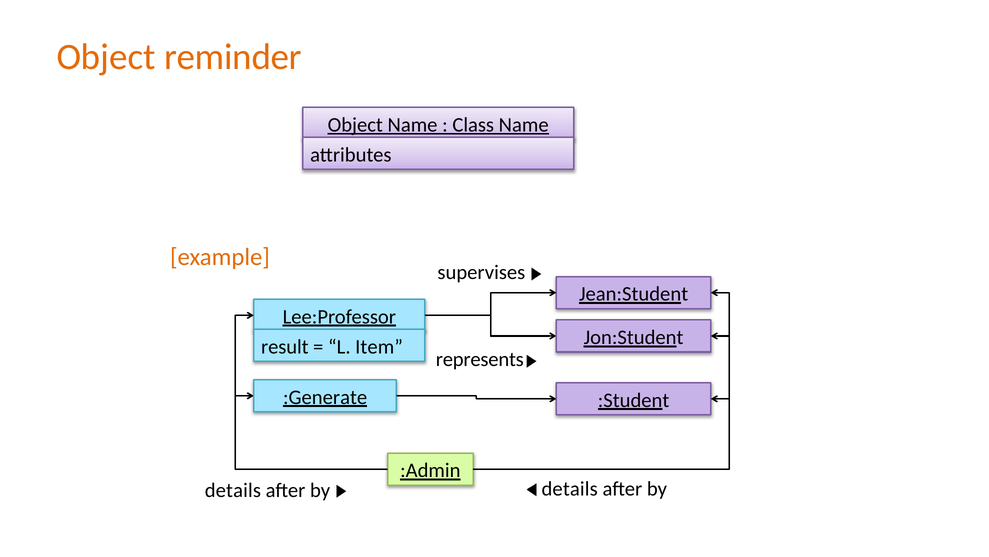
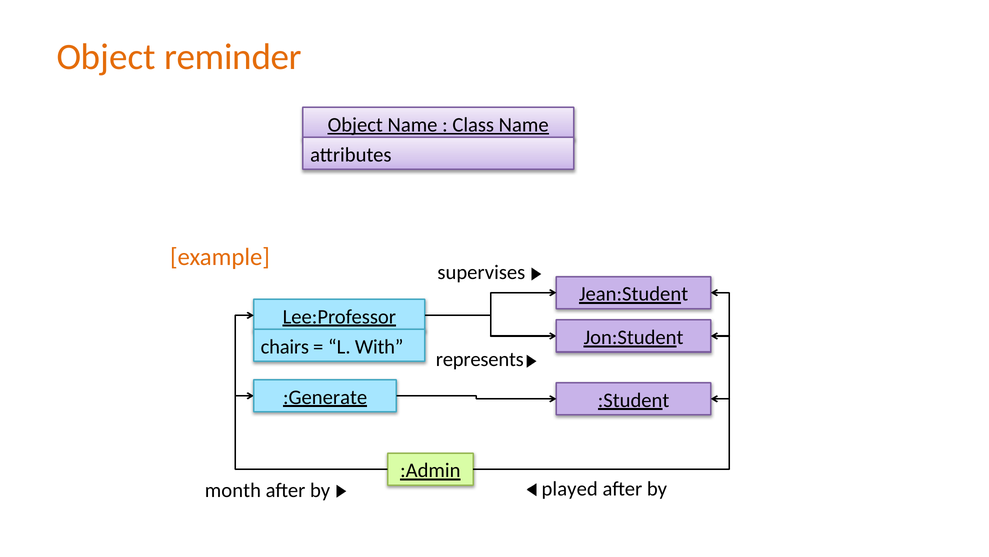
result: result -> chairs (285, 346)
Item: Item -> With (379, 346)
details: details -> played (570, 489)
details: details -> month (233, 490)
